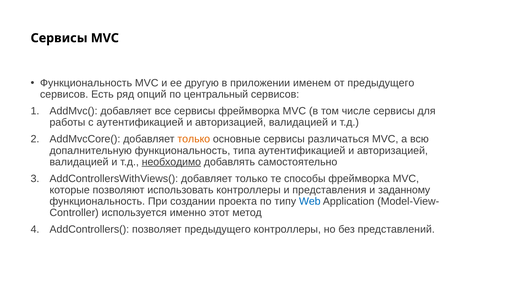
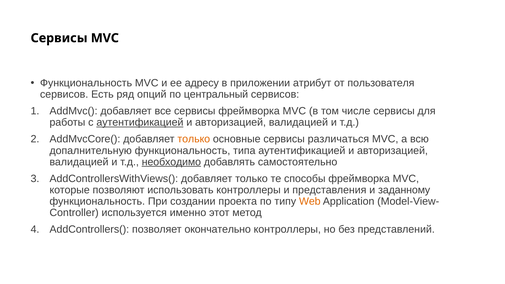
другую: другую -> адресу (202, 83)
именем: именем -> атрибут (312, 83)
от предыдущего: предыдущего -> пользователя (381, 83)
аутентификацией underline: none -> present (140, 123)
Web colour: blue -> orange (310, 201)
позволяет предыдущего: предыдущего -> окончательно (218, 229)
